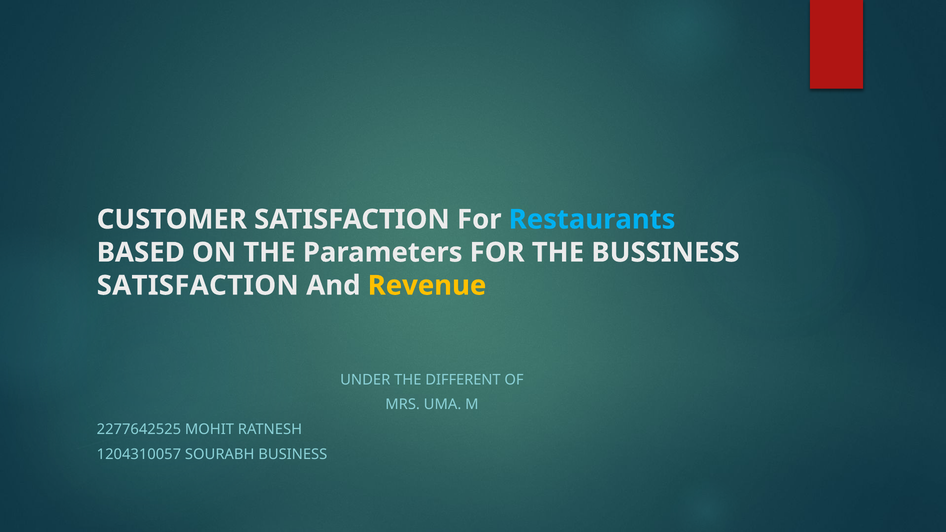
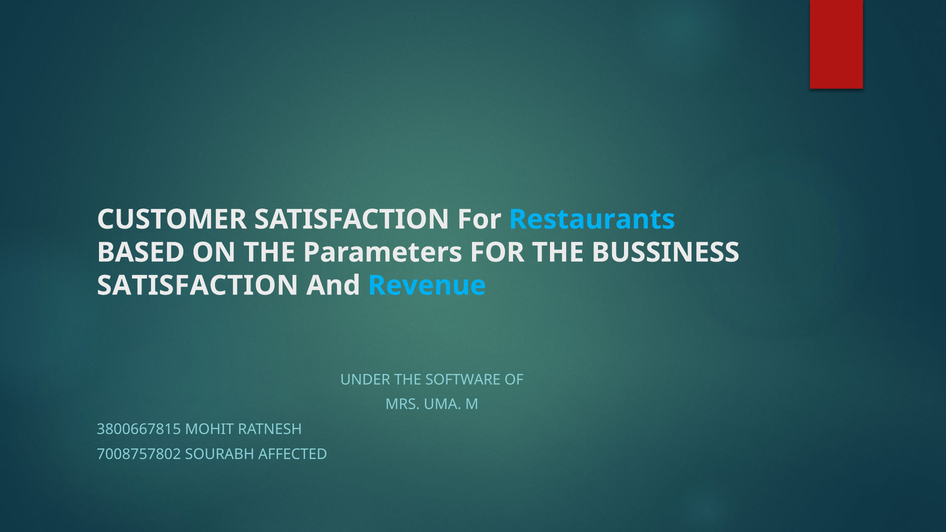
Revenue colour: yellow -> light blue (427, 286)
DIFFERENT: DIFFERENT -> SOFTWARE (463, 380)
2277642525: 2277642525 -> 3800667815 (139, 429)
1204310057: 1204310057 -> 7008757802 (139, 454)
BUSINESS: BUSINESS -> AFFECTED (293, 454)
